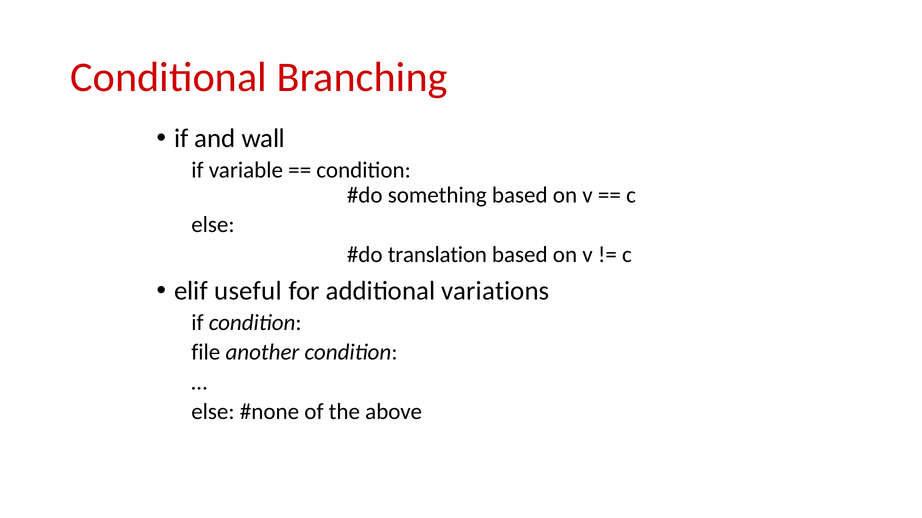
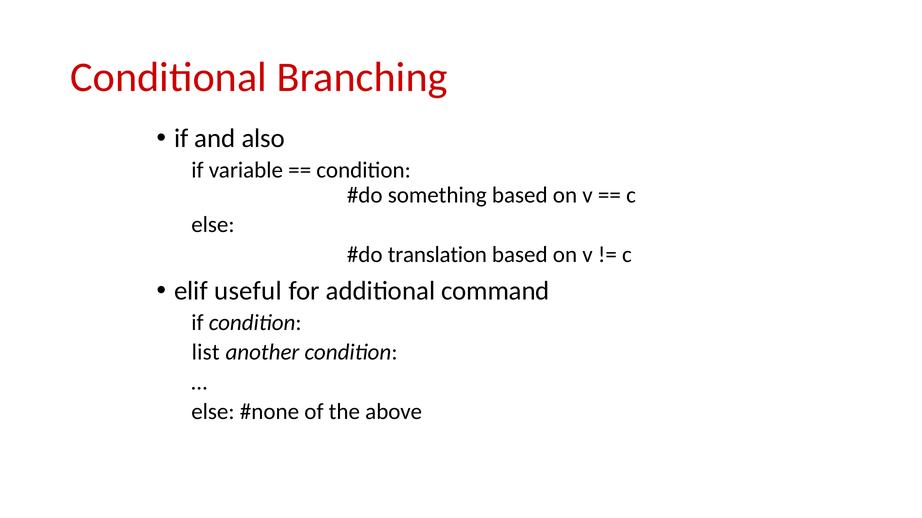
wall: wall -> also (263, 139)
variations: variations -> command (495, 291)
file: file -> list (206, 353)
